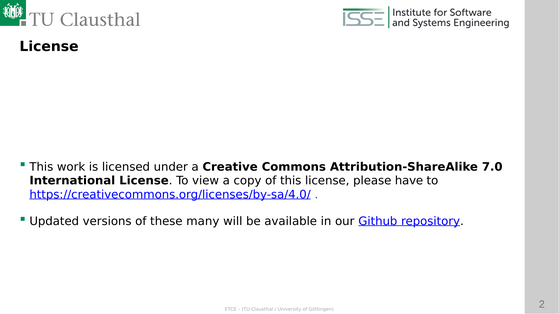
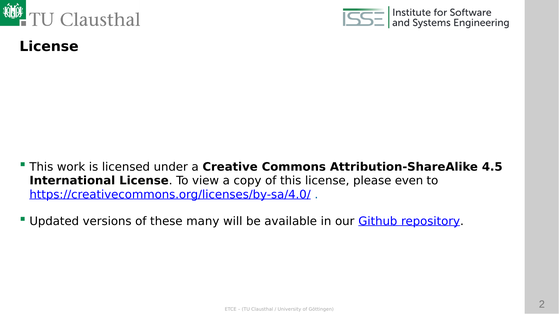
7.0: 7.0 -> 4.5 (492, 167)
have: have -> even (409, 181)
